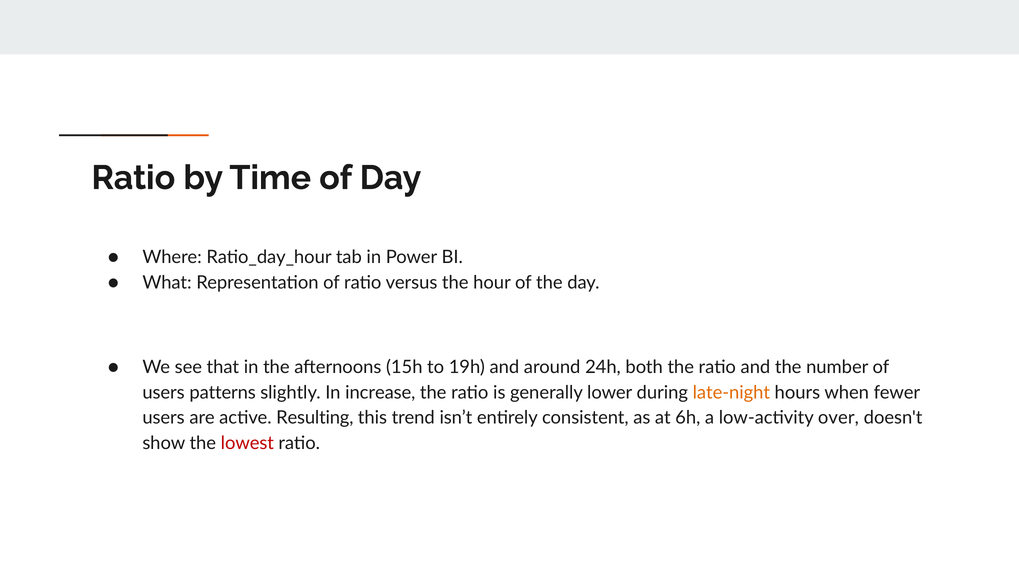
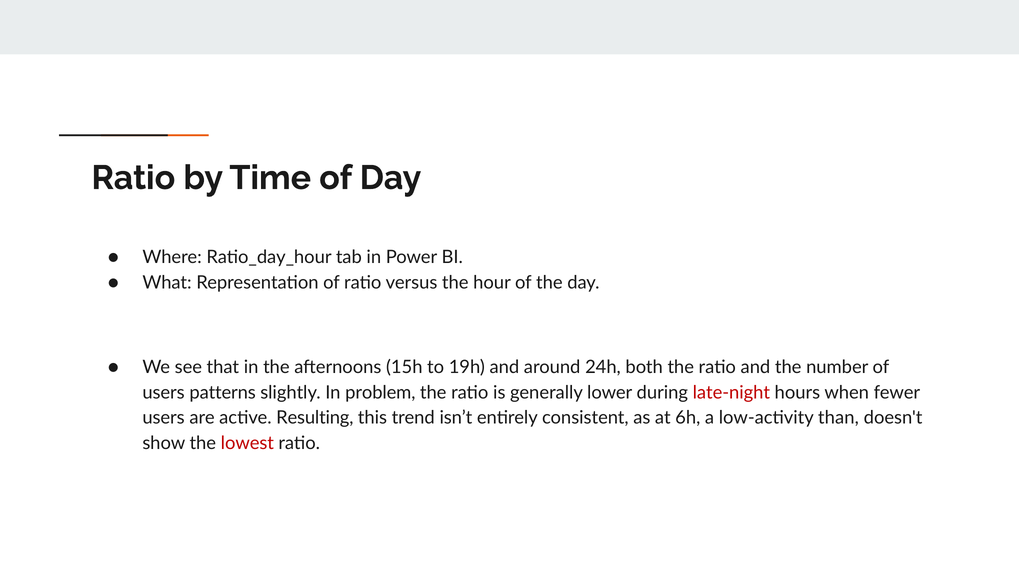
increase: increase -> problem (380, 393)
late-night colour: orange -> red (731, 393)
over: over -> than (838, 418)
